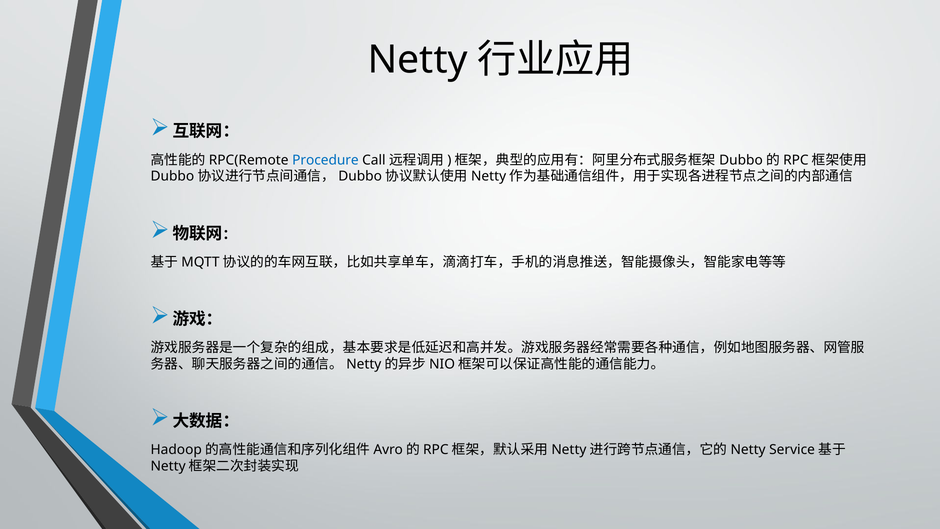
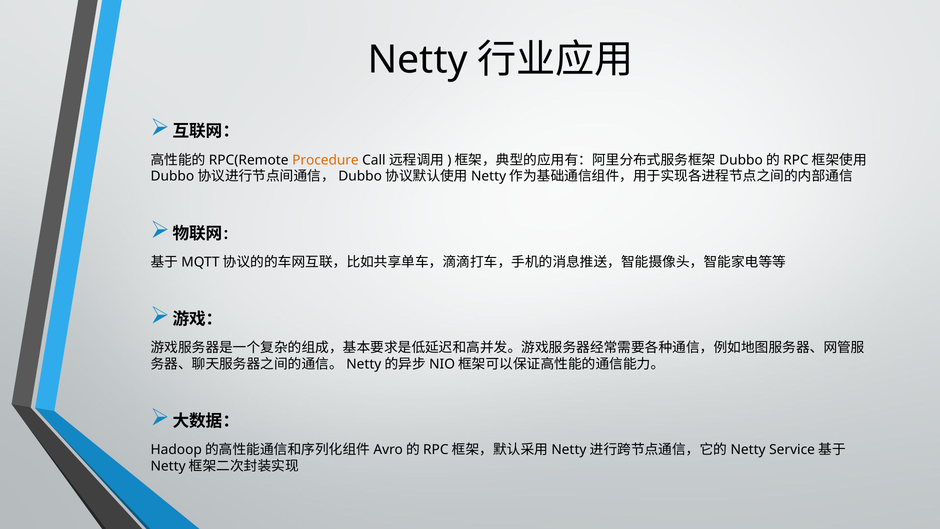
Procedure colour: blue -> orange (325, 160)
